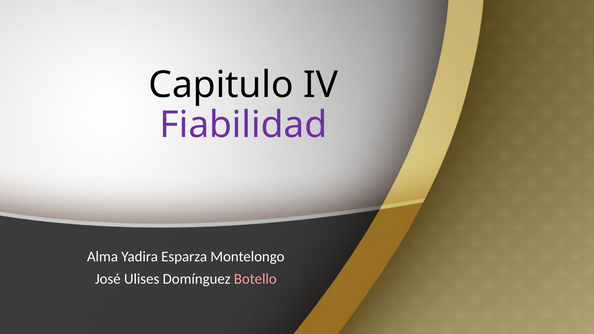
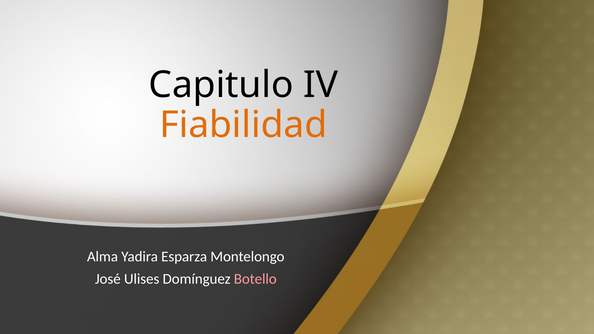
Fiabilidad colour: purple -> orange (243, 125)
